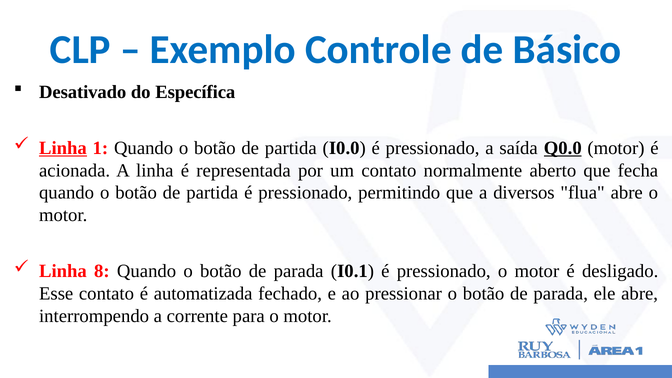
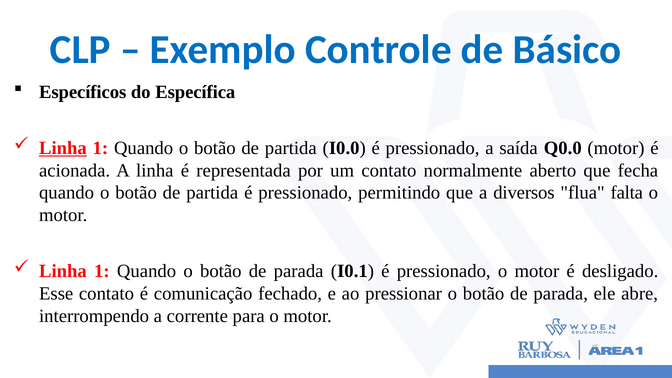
Desativado: Desativado -> Específicos (83, 92)
Q0.0 underline: present -> none (563, 148)
flua abre: abre -> falta (627, 193)
8: 8 -> 1 (102, 271)
automatizada: automatizada -> comunicação (203, 294)
